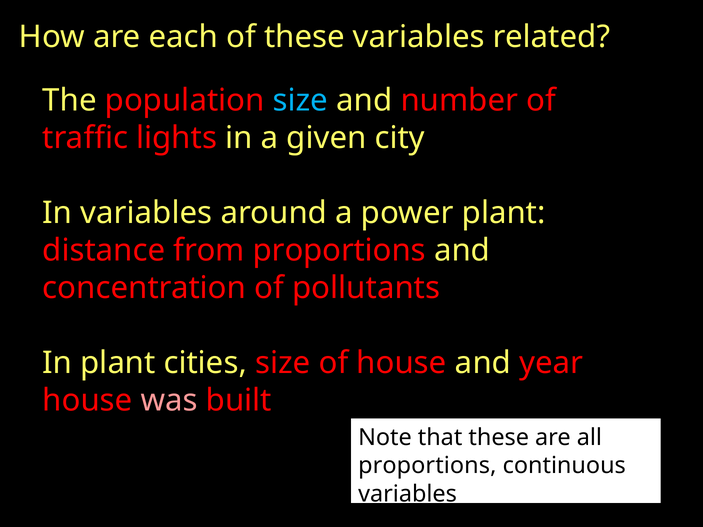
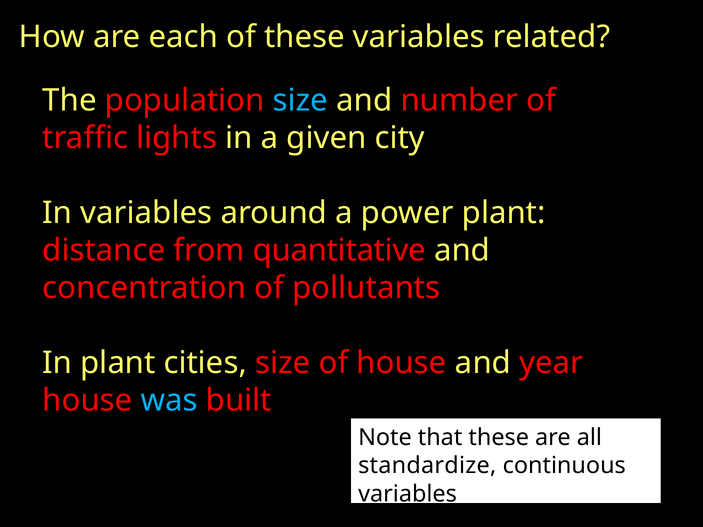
from proportions: proportions -> quantitative (339, 251)
was colour: pink -> light blue (169, 401)
proportions: proportions -> standardize (427, 466)
